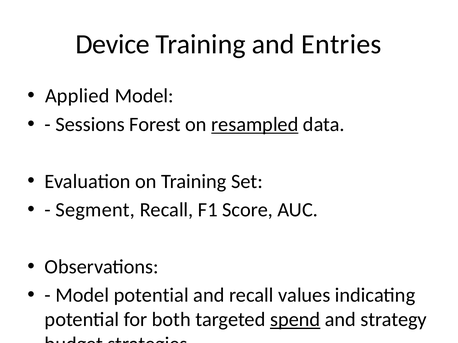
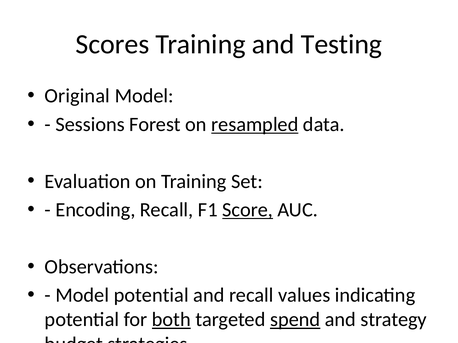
Device: Device -> Scores (113, 44)
Entries: Entries -> Testing (342, 44)
Applied: Applied -> Original (77, 96)
Segment: Segment -> Encoding (95, 210)
Score underline: none -> present (248, 210)
both underline: none -> present (171, 320)
